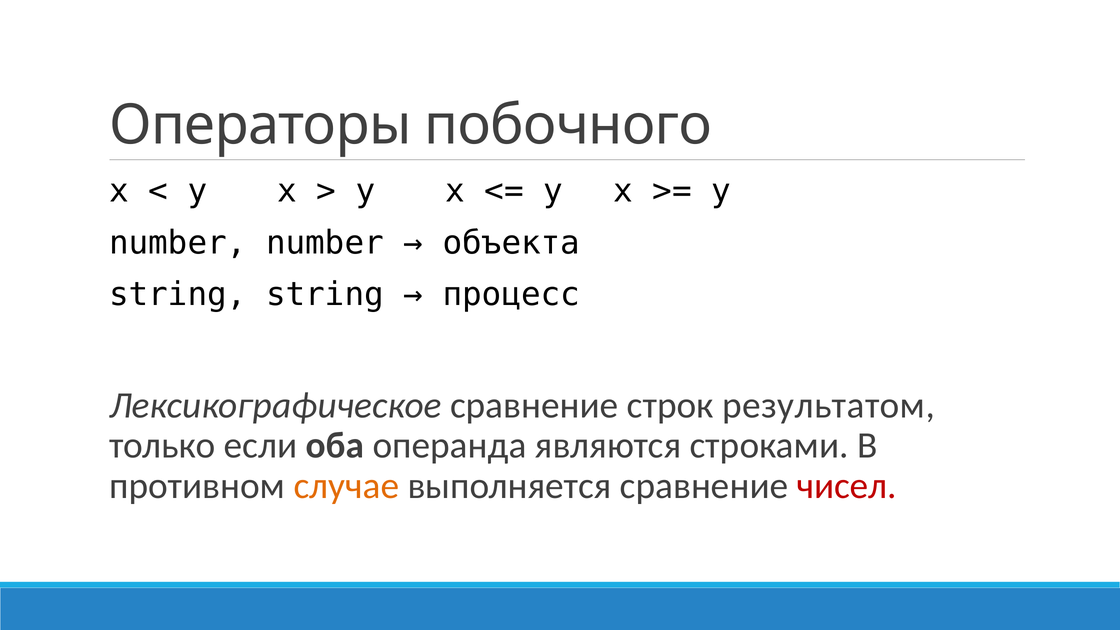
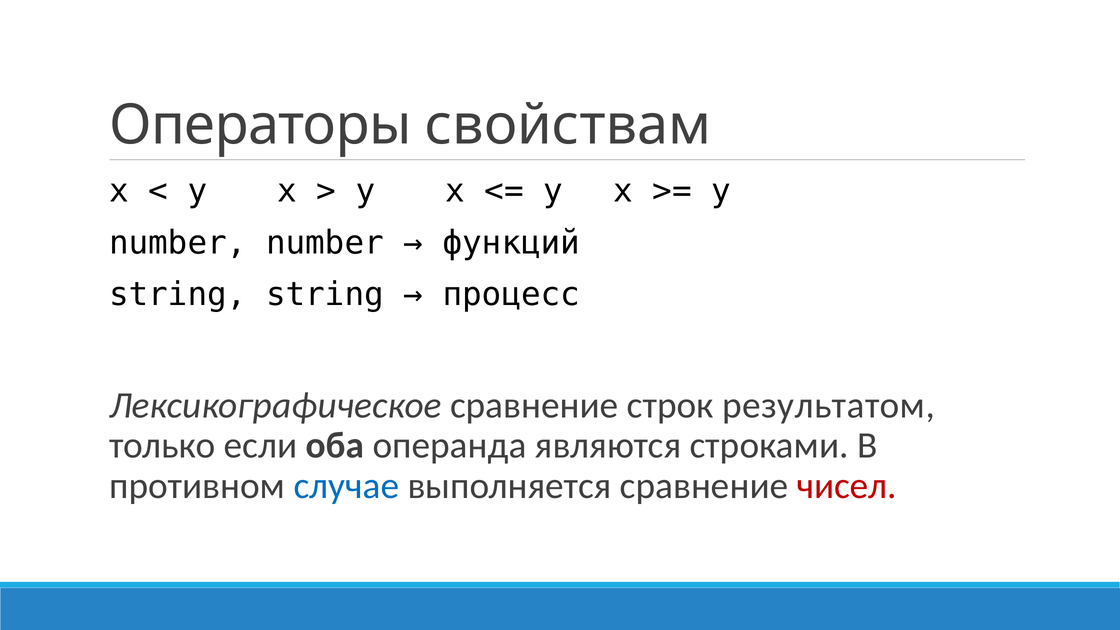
побочного: побочного -> свойствам (568, 125)
объекта: объекта -> функций (511, 243)
случае colour: orange -> blue (346, 486)
